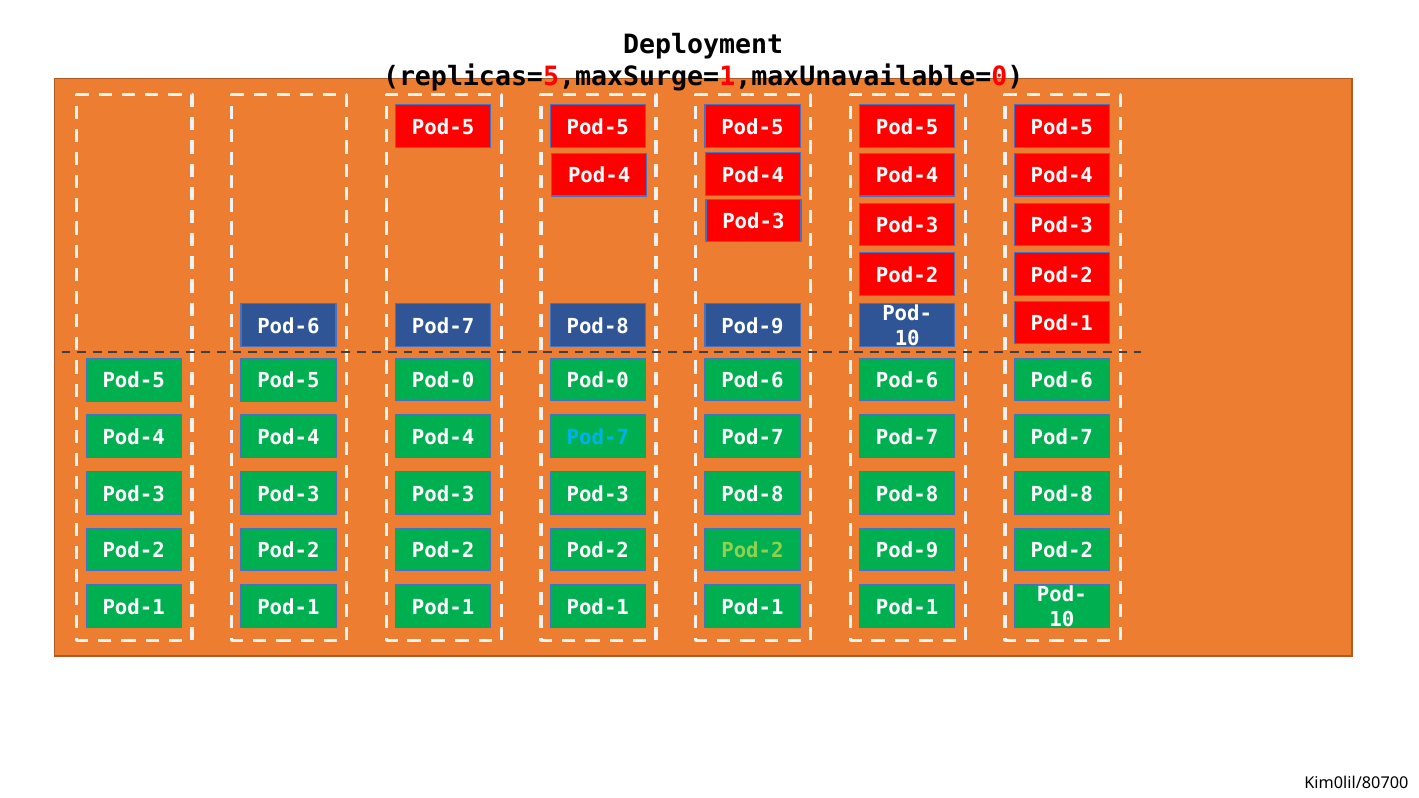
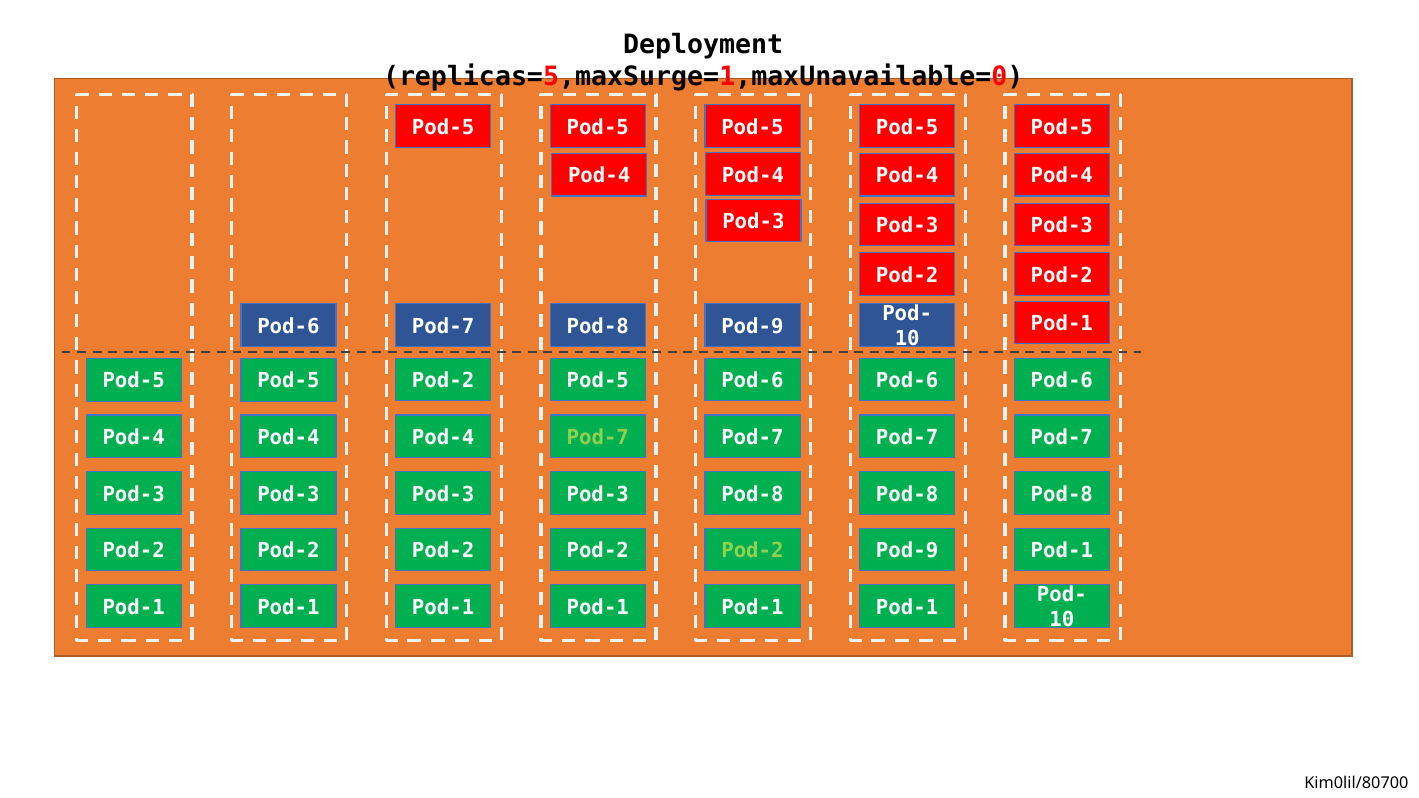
Pod-0: Pod-0 -> Pod-2 (443, 381)
Pod-0: Pod-0 -> Pod-5 (598, 381)
Pod-7 colour: light blue -> light green (598, 438)
Pod-2: Pod-2 -> Pod-1 (1062, 551)
